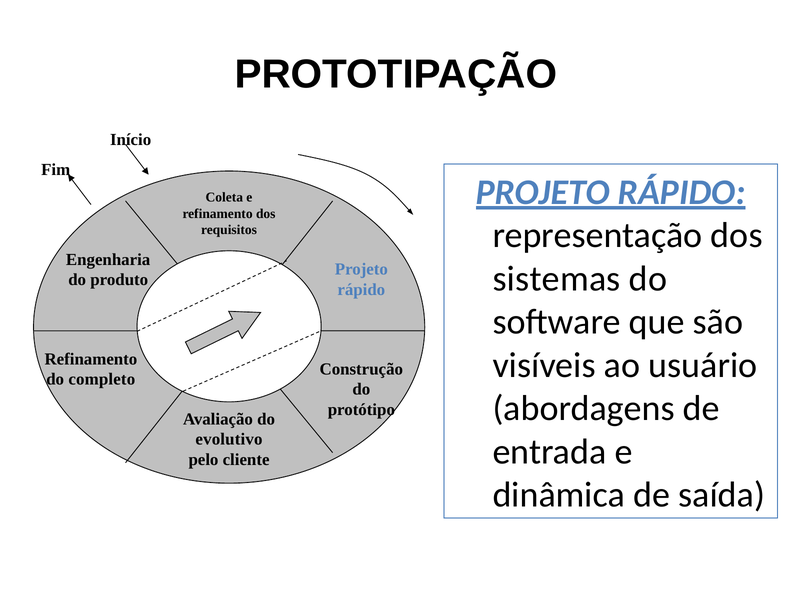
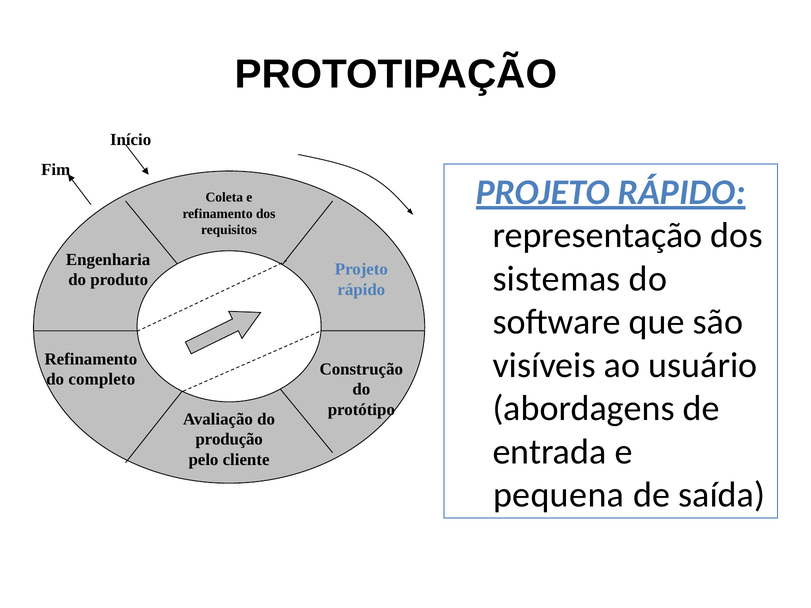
evolutivo: evolutivo -> produção (229, 439)
dinâmica: dinâmica -> pequena (559, 495)
